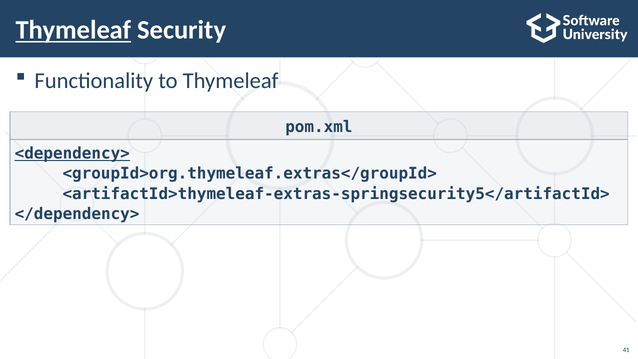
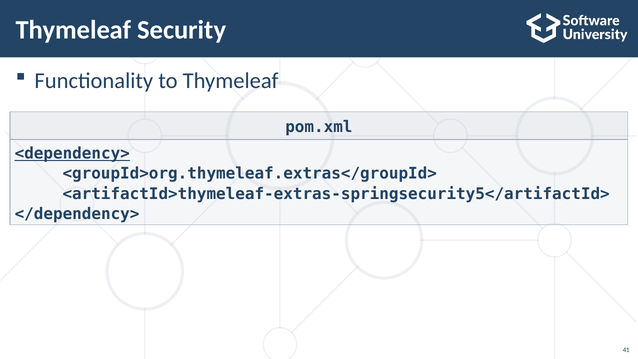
Thymeleaf underline: present -> none (73, 30)
